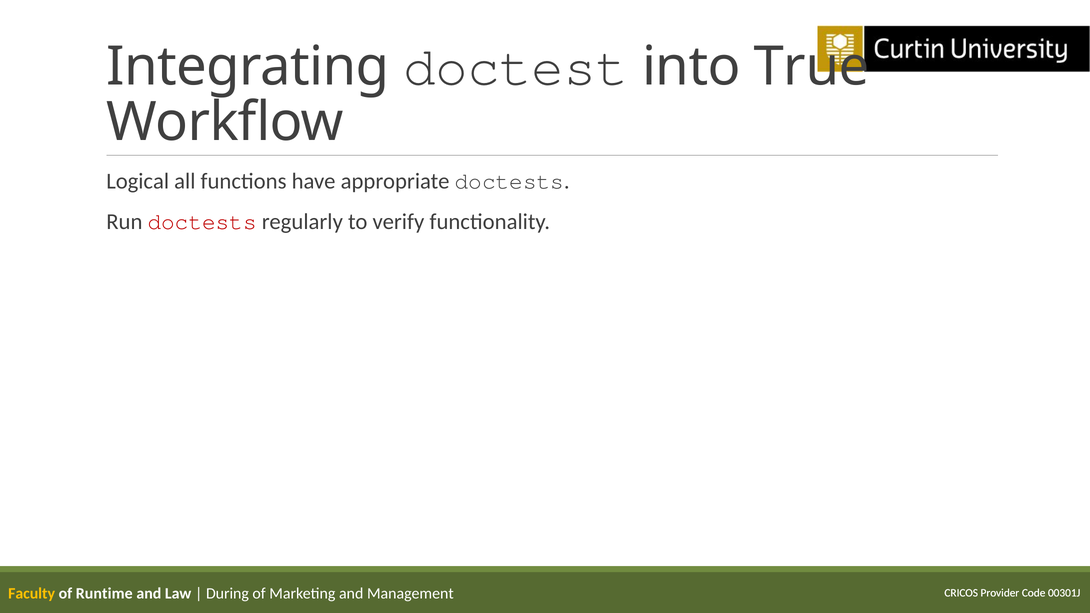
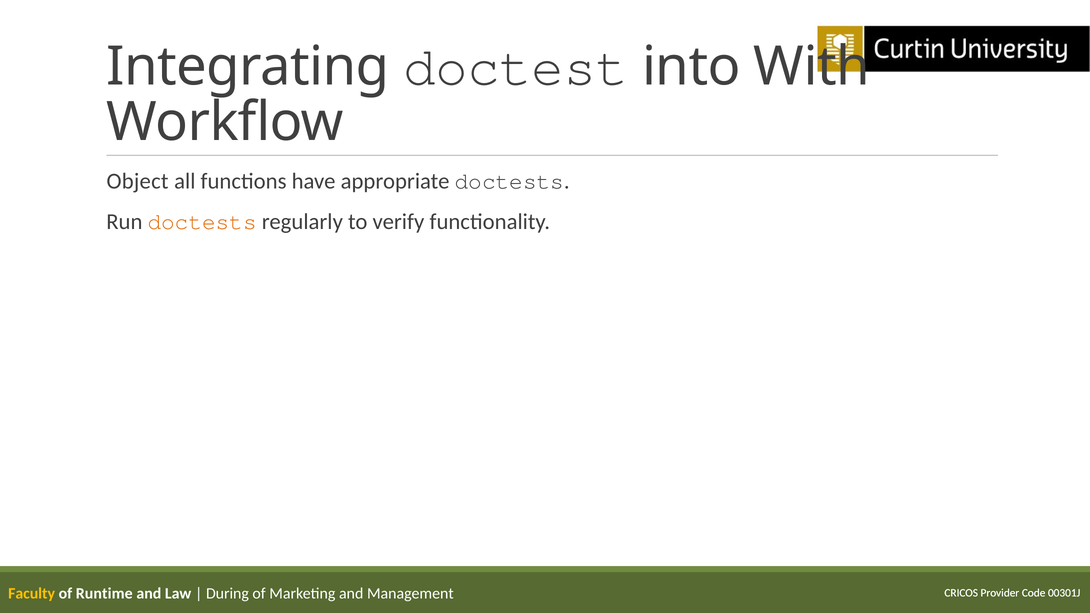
True: True -> With (812, 67)
Logical: Logical -> Object (138, 181)
doctests colour: red -> orange (202, 222)
